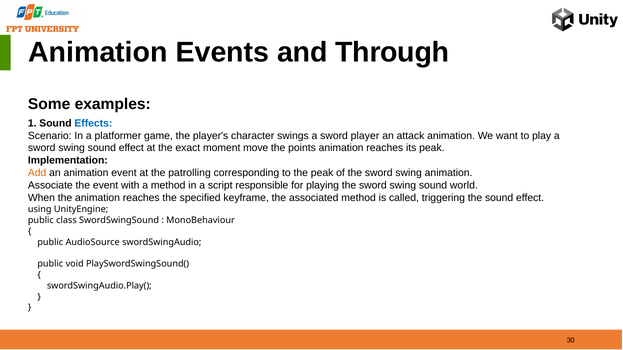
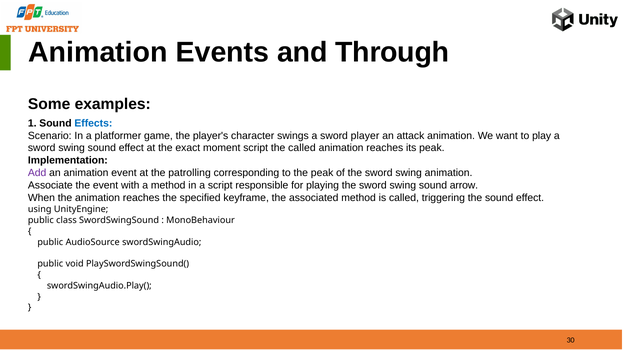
moment move: move -> script (256, 148)
the points: points -> called (302, 148)
Add colour: orange -> purple (37, 173)
world: world -> arrow (464, 186)
